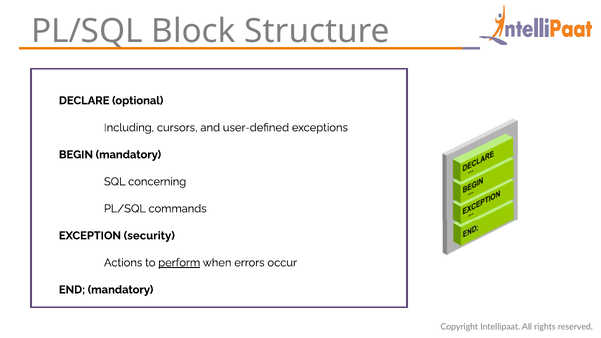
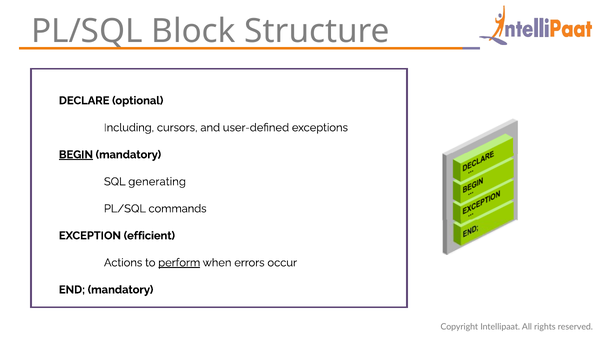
BEGIN underline: none -> present (76, 155)
concerning: concerning -> generating (157, 182)
security: security -> efficient (149, 236)
